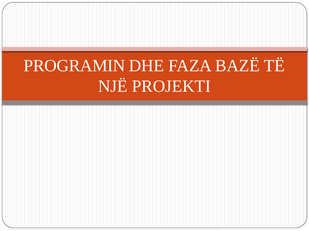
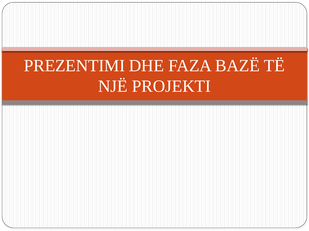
PROGRAMIN: PROGRAMIN -> PREZENTIMI (74, 66)
